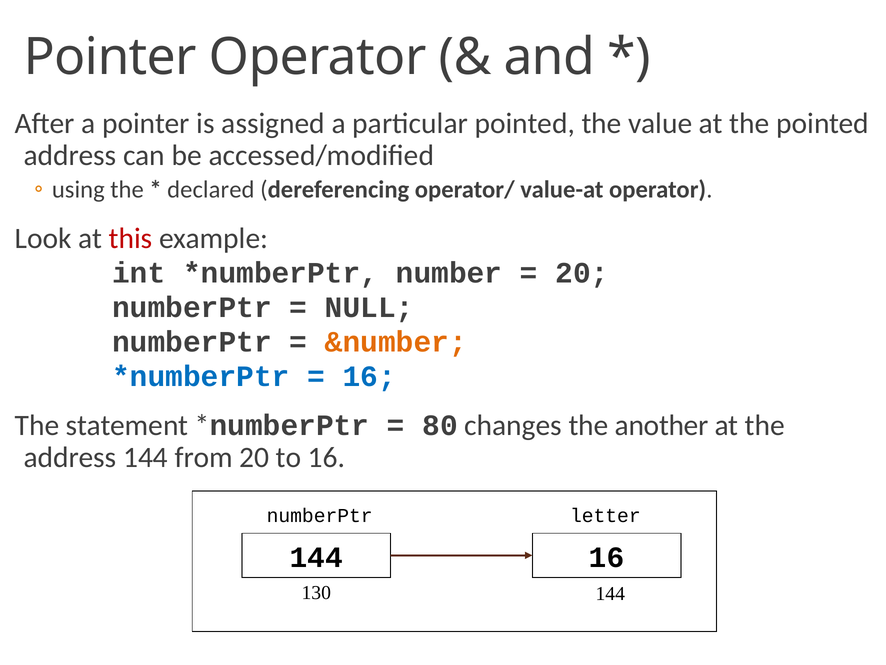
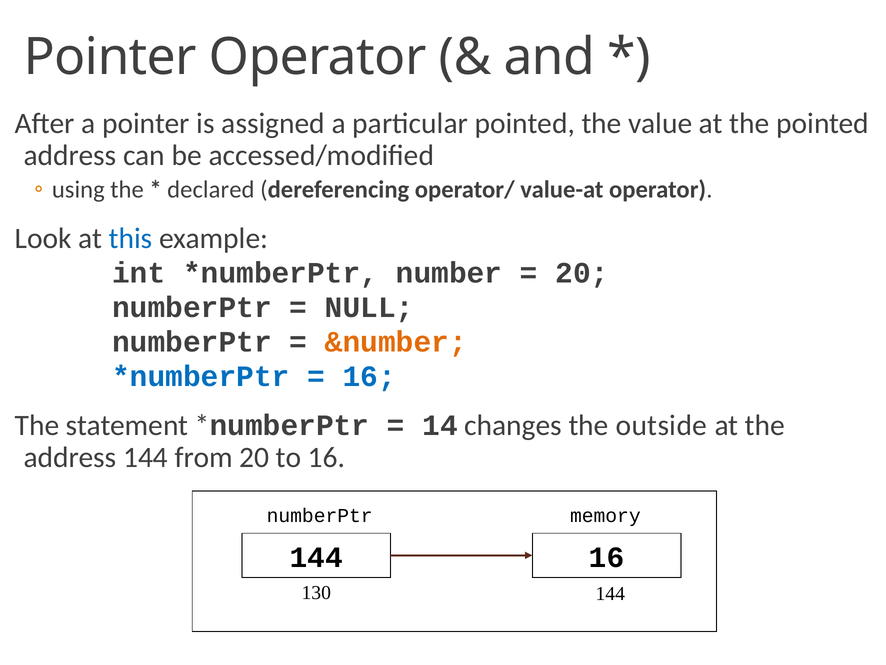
this colour: red -> blue (131, 239)
80: 80 -> 14 (440, 425)
another: another -> outside (661, 425)
letter: letter -> memory (605, 515)
